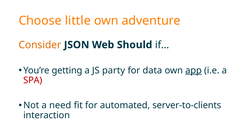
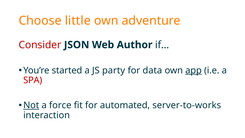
Consider colour: orange -> red (40, 45)
Should: Should -> Author (135, 45)
getting: getting -> started (67, 70)
Not underline: none -> present (31, 105)
need: need -> force (60, 105)
server-to-clients: server-to-clients -> server-to-works (187, 105)
